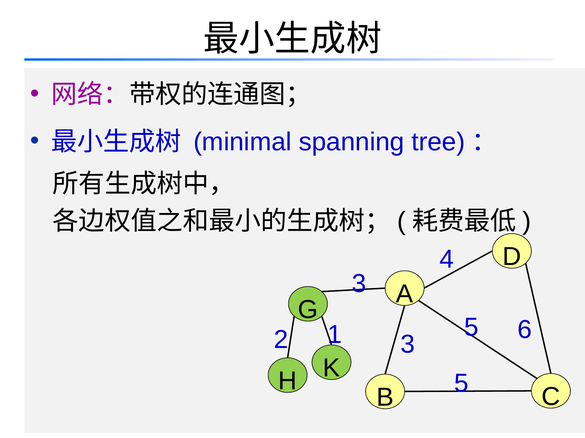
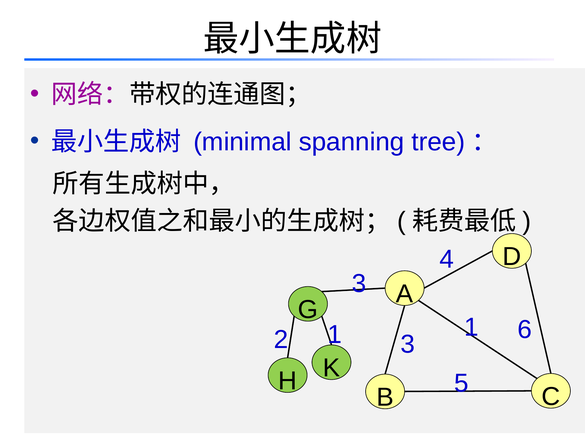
1 5: 5 -> 1 (471, 328)
